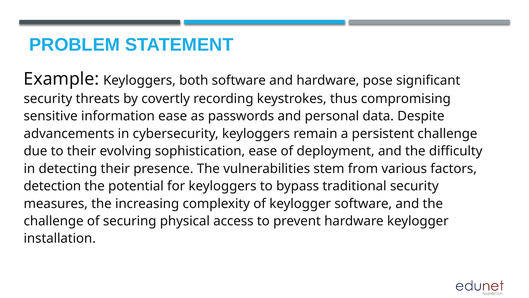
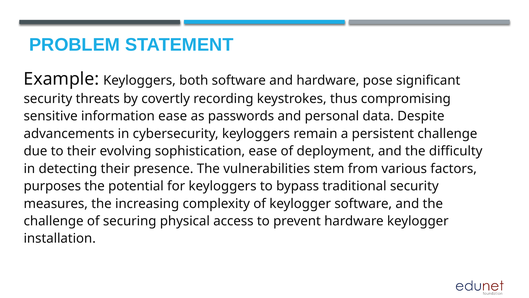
detection: detection -> purposes (52, 186)
